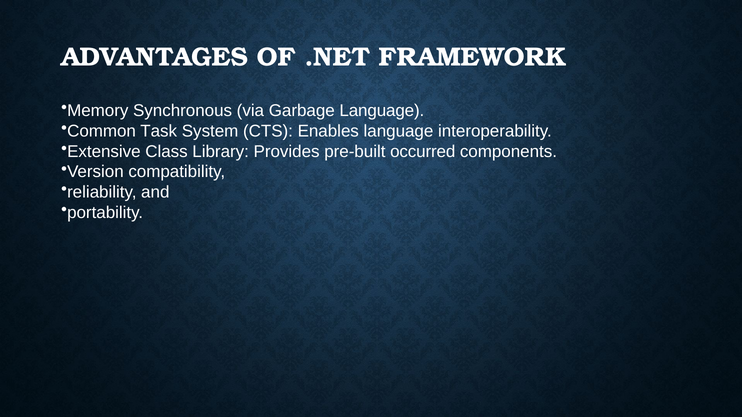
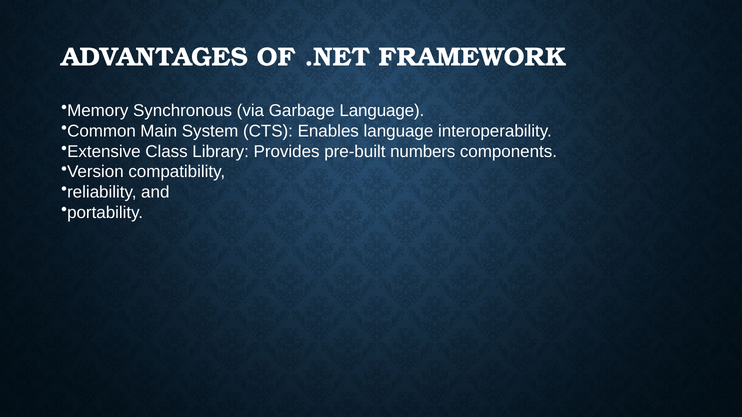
Task: Task -> Main (159, 131)
occurred: occurred -> numbers (423, 152)
